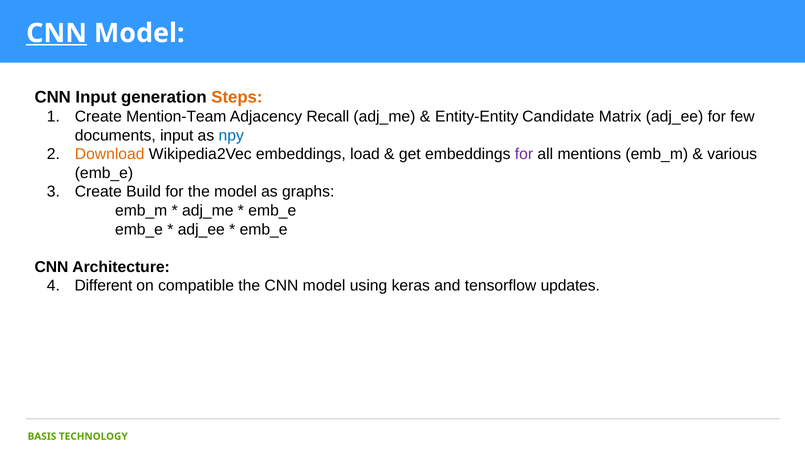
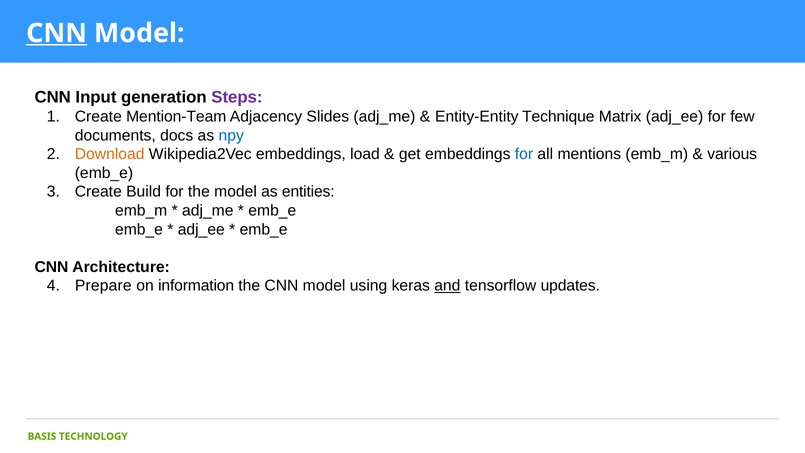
Steps colour: orange -> purple (237, 97)
Recall: Recall -> Slides (328, 117)
Candidate: Candidate -> Technique (558, 117)
documents input: input -> docs (177, 135)
for colour: purple -> blue (524, 154)
graphs: graphs -> entities (308, 192)
Different: Different -> Prepare (103, 286)
compatible: compatible -> information (196, 286)
and underline: none -> present (447, 286)
